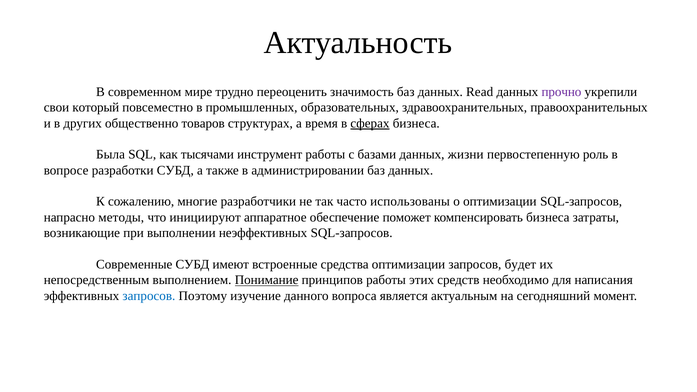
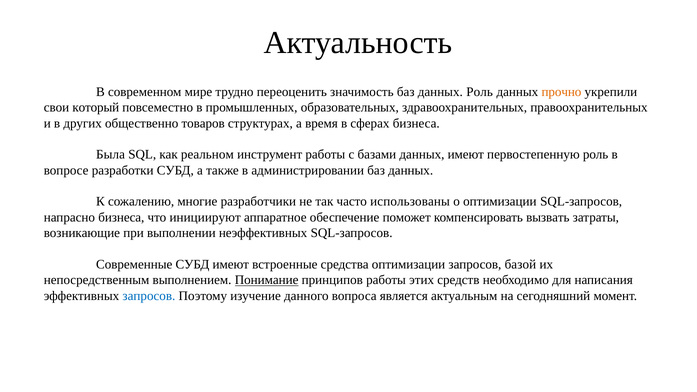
данных Read: Read -> Роль (480, 92)
прочно colour: purple -> orange (561, 92)
сферах underline: present -> none (370, 123)
тысячами: тысячами -> реальном (207, 155)
данных жизни: жизни -> имеют (466, 155)
напрасно методы: методы -> бизнеса (121, 217)
компенсировать бизнеса: бизнеса -> вызвать (548, 217)
будет: будет -> базой (520, 264)
